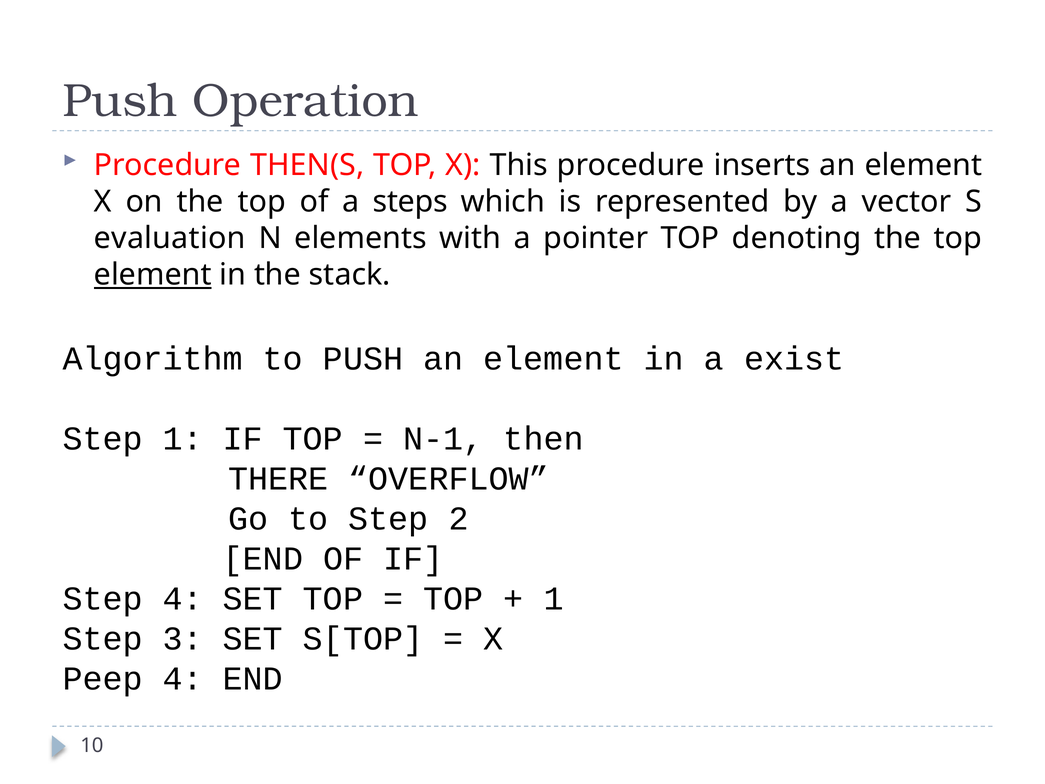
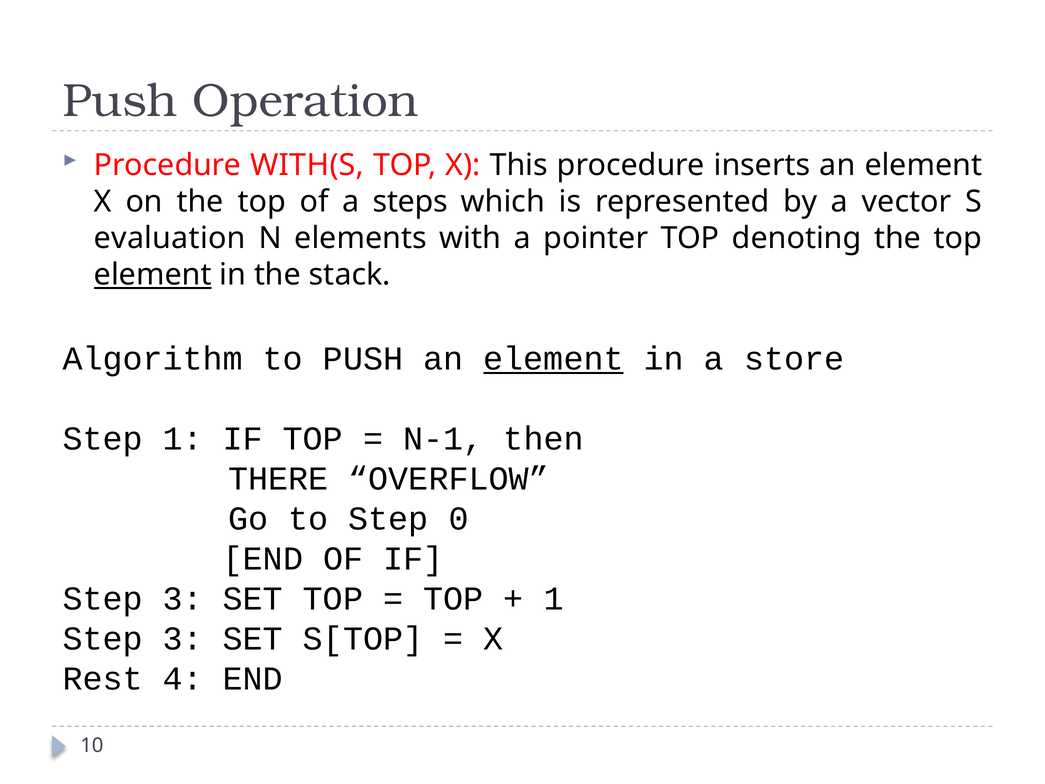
THEN(S: THEN(S -> WITH(S (307, 165)
element underline: none -> present (554, 358)
exist: exist -> store (794, 358)
2: 2 -> 0 (459, 519)
4: 4 -> 3 (183, 599)
Peep: Peep -> Rest (103, 679)
